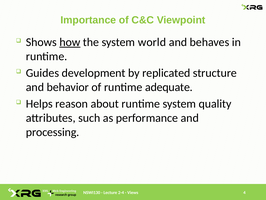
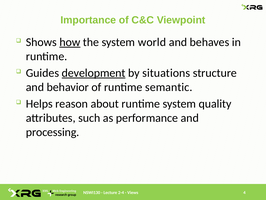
development underline: none -> present (94, 73)
replicated: replicated -> situations (166, 73)
adequate: adequate -> semantic (169, 87)
